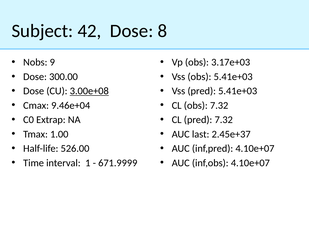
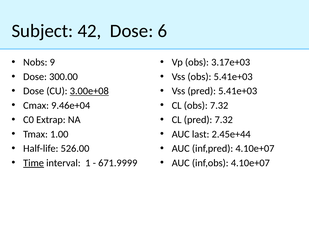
8: 8 -> 6 (162, 31)
2.45e+37: 2.45e+37 -> 2.45e+44 (231, 135)
Time underline: none -> present (34, 163)
